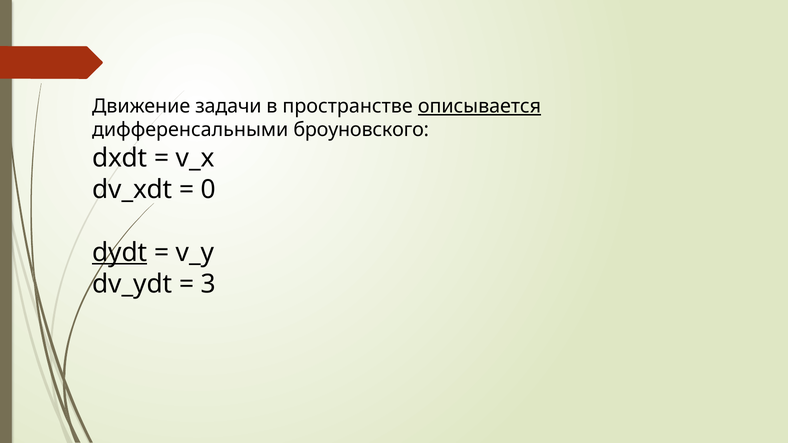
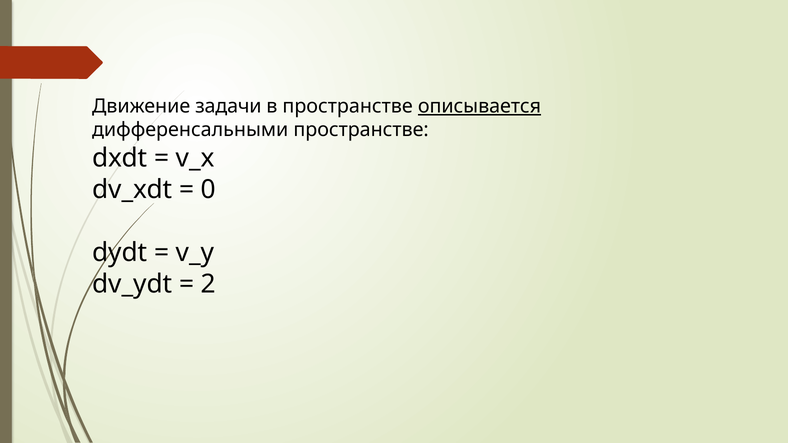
дифференсальными броуновского: броуновского -> пространстве (361, 130)
dydt underline: present -> none (120, 253)
3: 3 -> 2 (208, 284)
